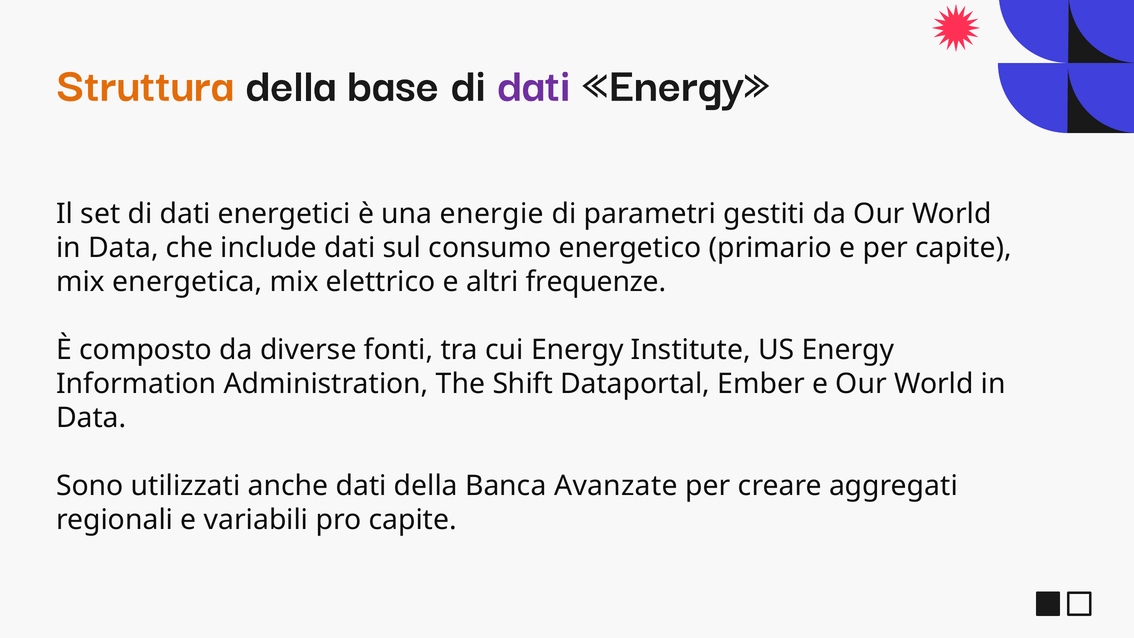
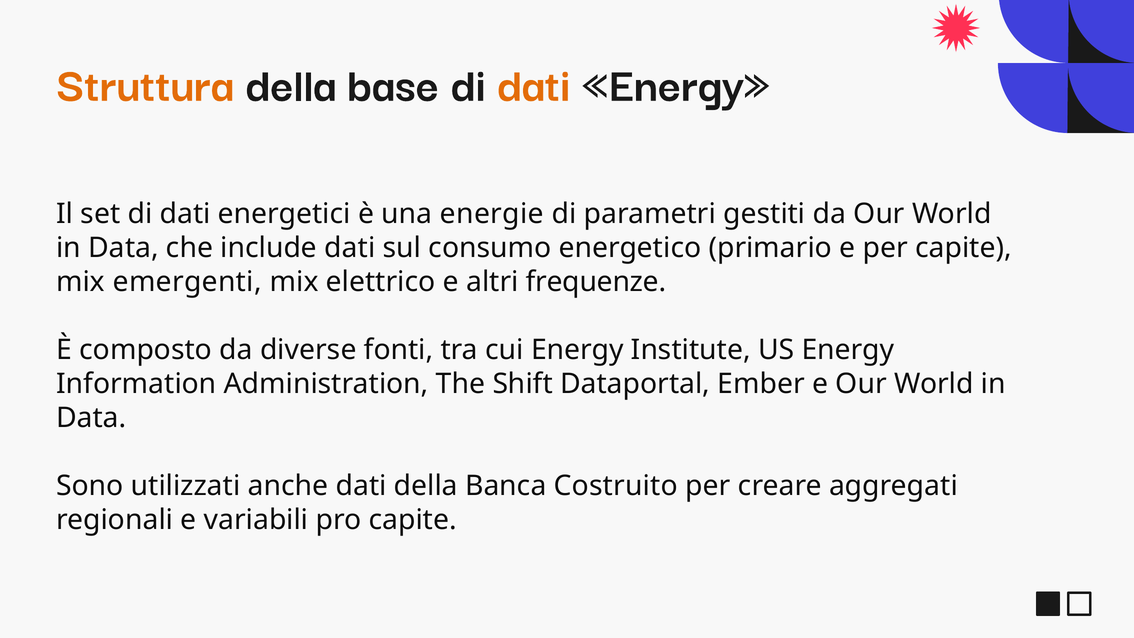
dati colour: purple -> orange (533, 84)
energetica: energetica -> emergenti (187, 282)
Avanzate: Avanzate -> Costruito (616, 486)
